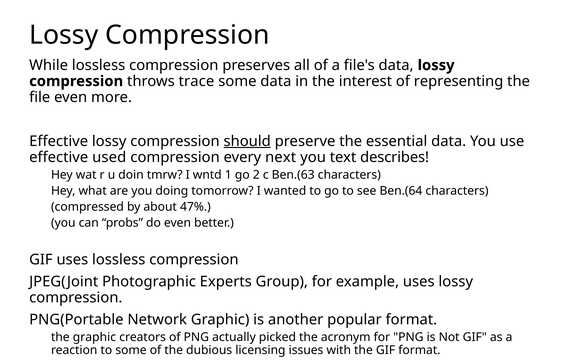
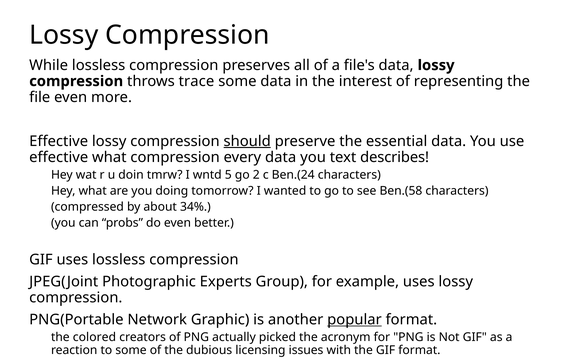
effective used: used -> what (109, 157)
every next: next -> data (281, 157)
1: 1 -> 5 (228, 175)
Ben.(63: Ben.(63 -> Ben.(24 (293, 175)
Ben.(64: Ben.(64 -> Ben.(58 (401, 191)
47%: 47% -> 34% (195, 207)
popular underline: none -> present (354, 320)
the graphic: graphic -> colored (94, 337)
